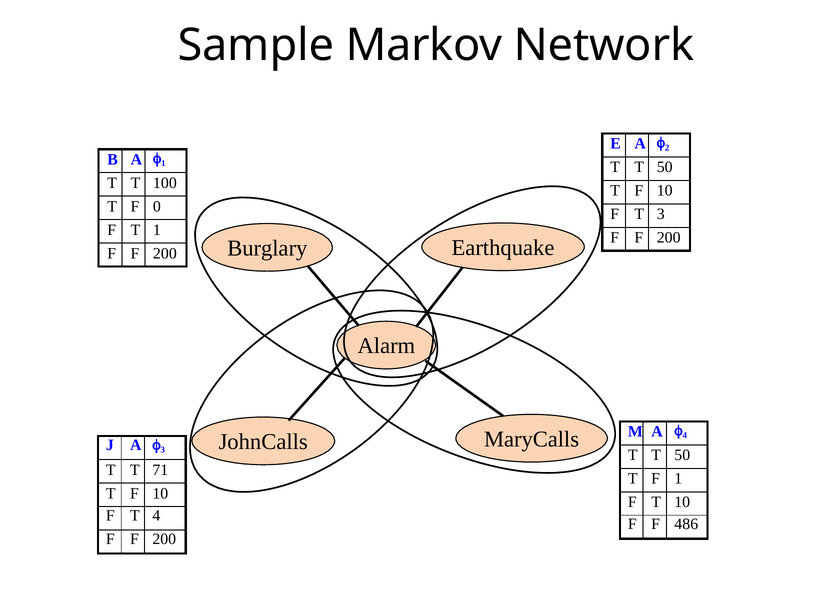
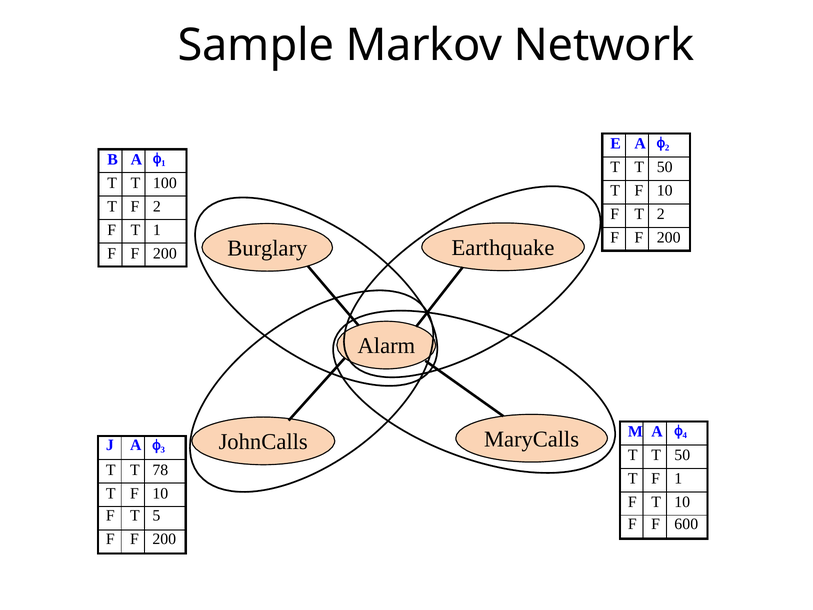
F 0: 0 -> 2 (157, 206)
T 3: 3 -> 2 (661, 214)
71: 71 -> 78 (160, 470)
T 4: 4 -> 5 (156, 515)
486: 486 -> 600 (686, 524)
